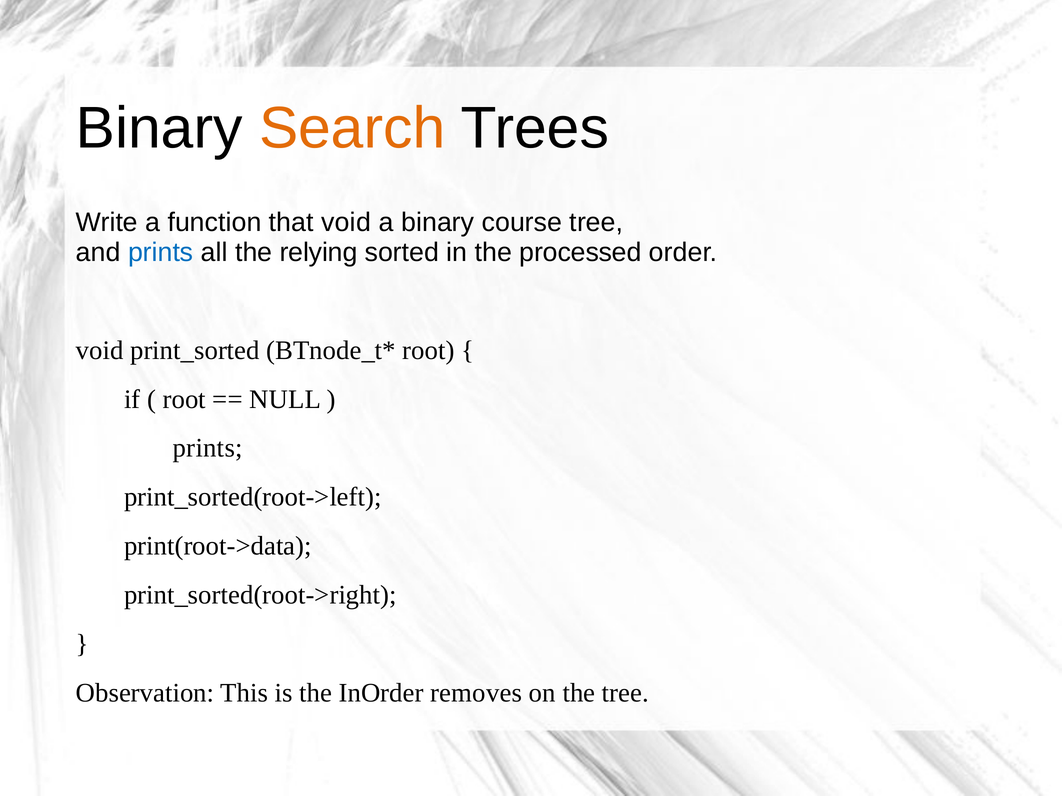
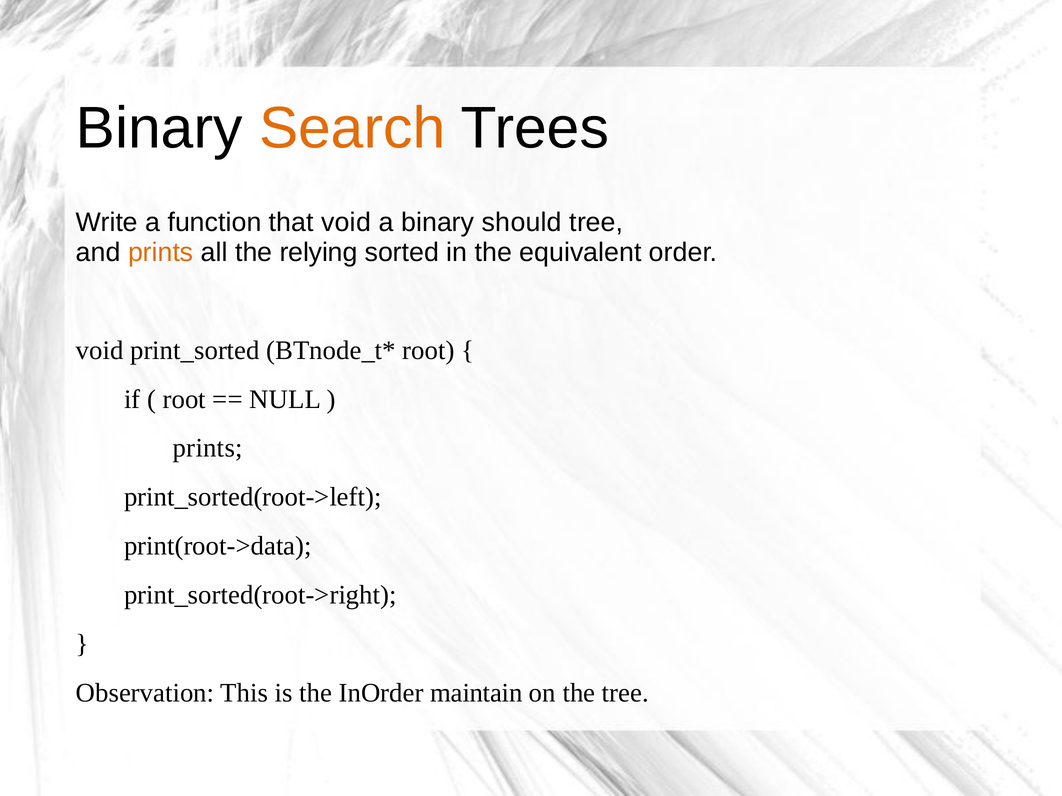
course: course -> should (522, 223)
prints colour: blue -> orange (161, 253)
processed: processed -> equivalent (580, 253)
removes: removes -> maintain (476, 693)
